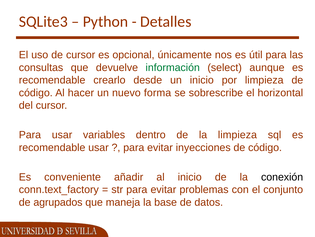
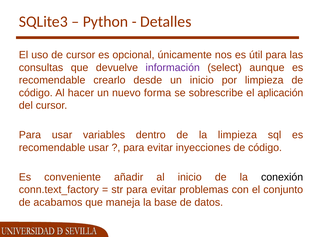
información colour: green -> purple (173, 67)
horizontal: horizontal -> aplicación (280, 93)
agrupados: agrupados -> acabamos (58, 202)
